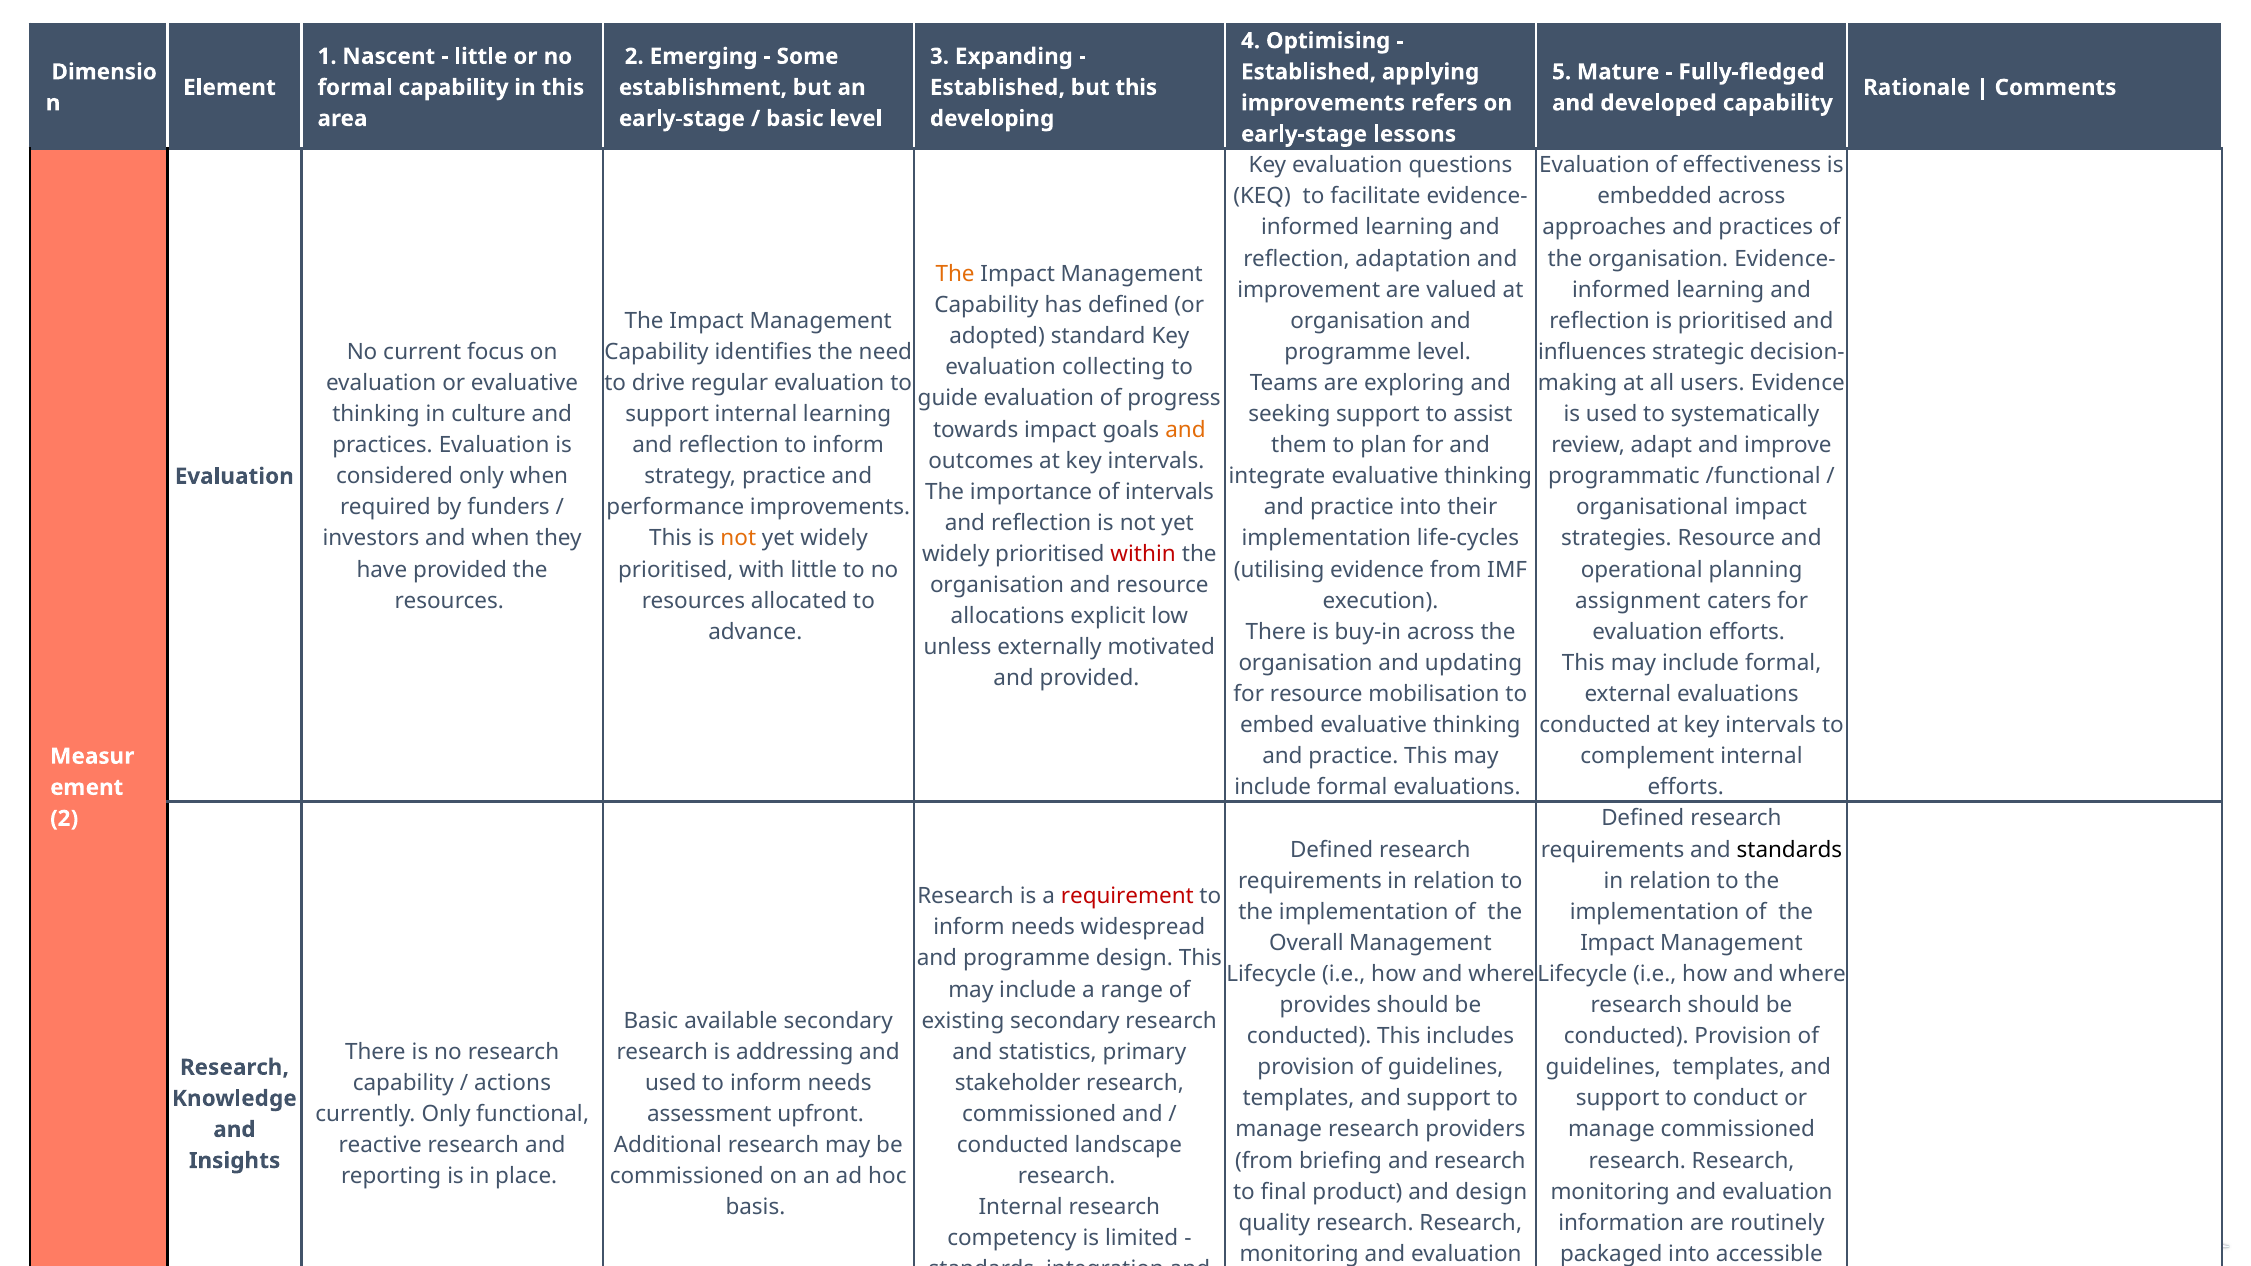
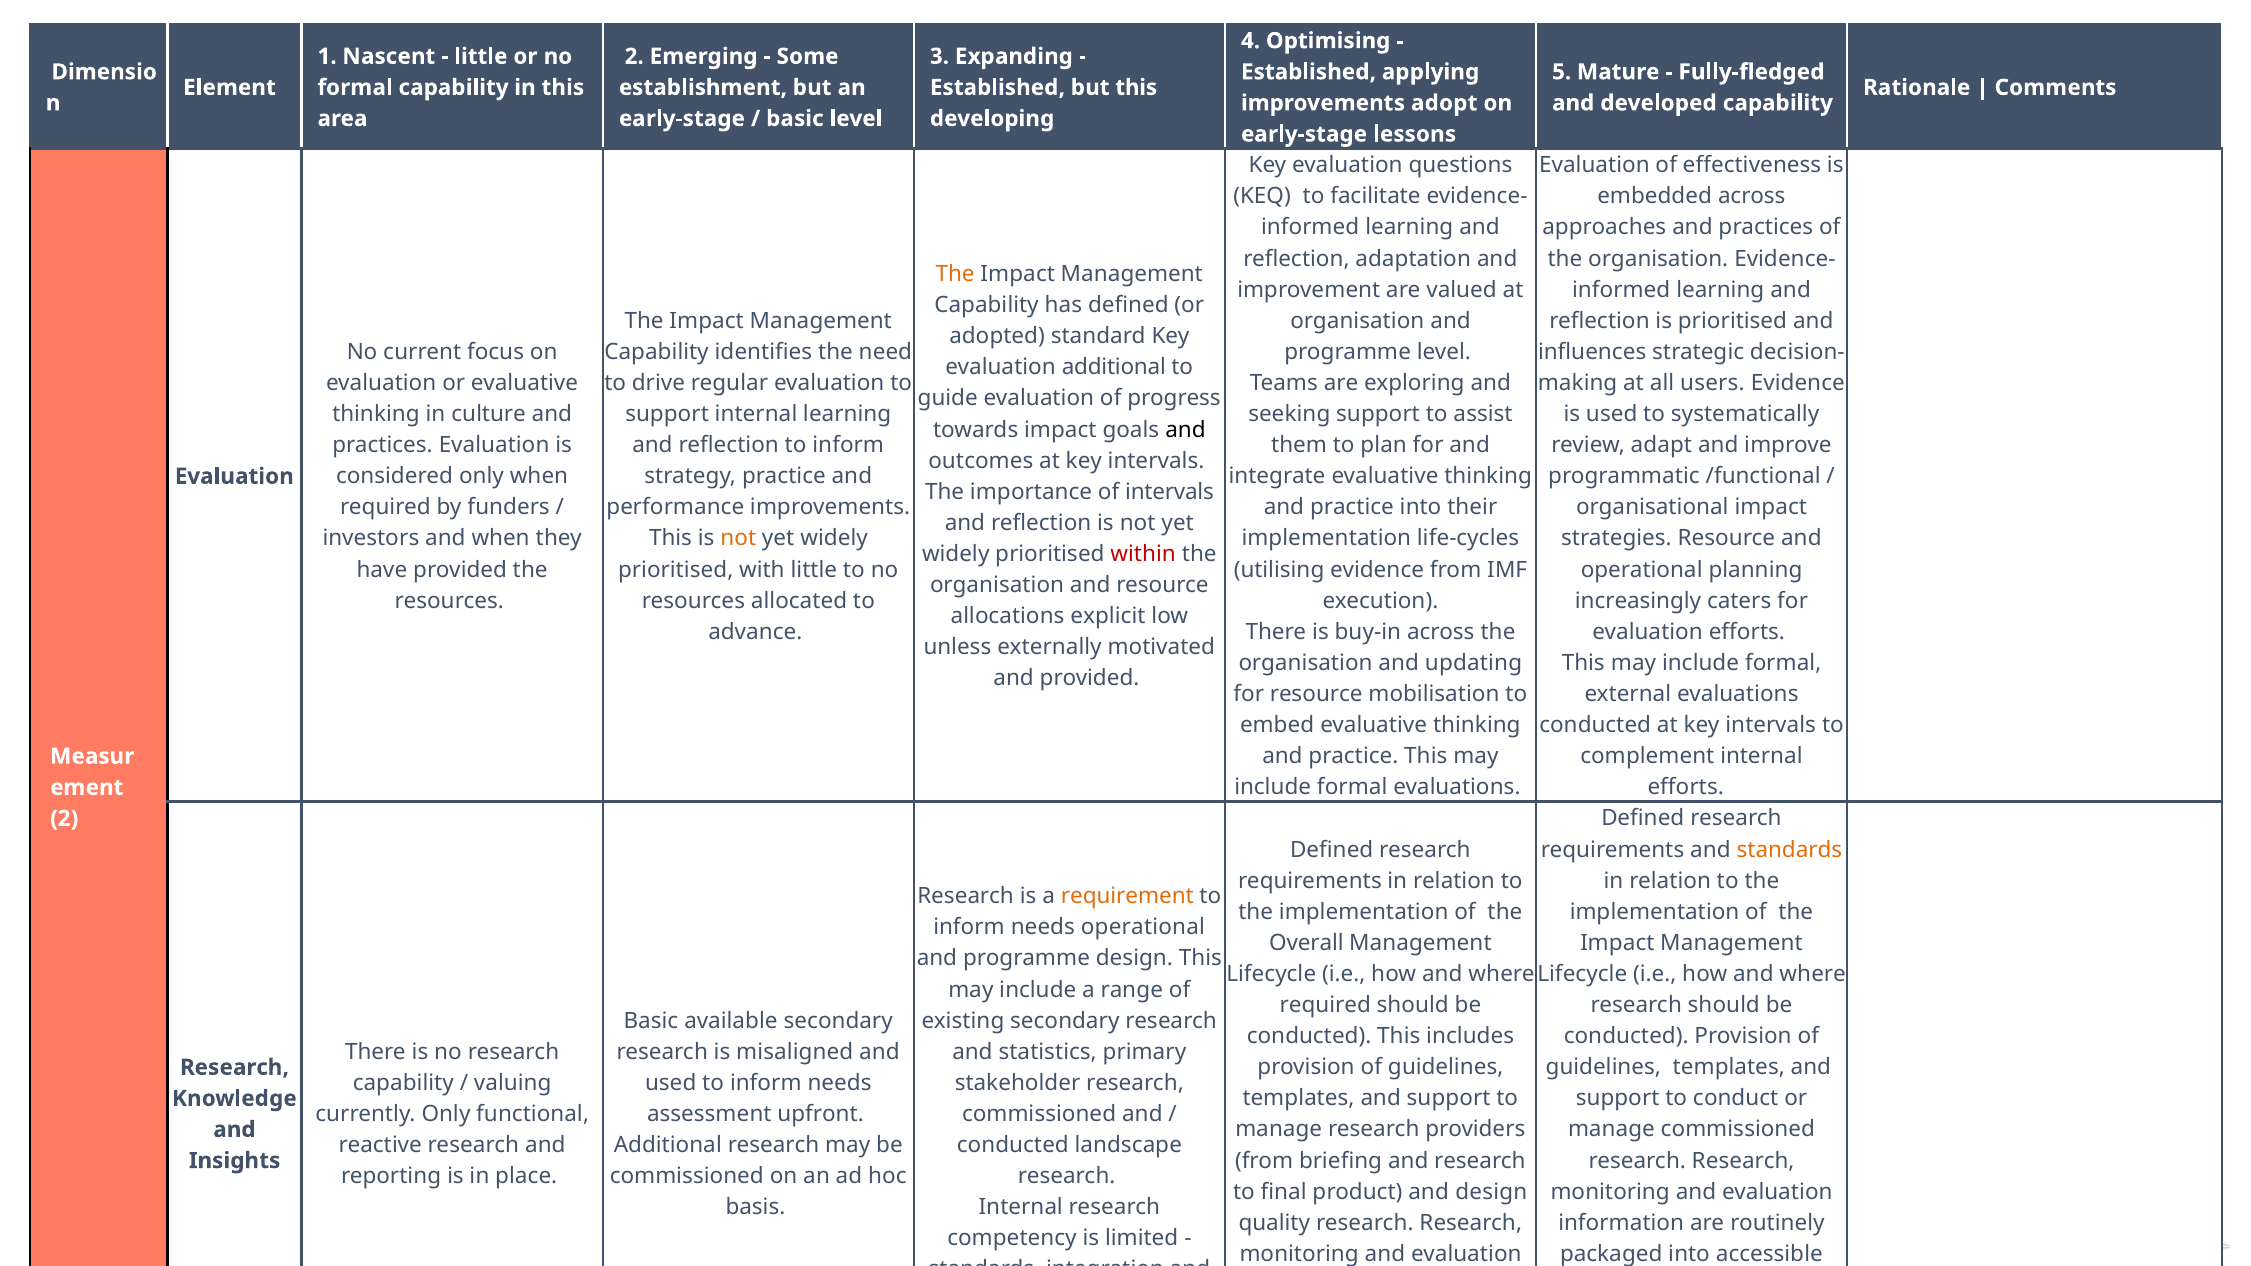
refers: refers -> adopt (1444, 103)
evaluation collecting: collecting -> additional (1114, 368)
and colour: orange -> black (1185, 430)
assignment: assignment -> increasingly (1638, 601)
standards colour: black -> orange (1789, 850)
requirement colour: red -> orange (1127, 896)
needs widespread: widespread -> operational (1143, 928)
provides: provides -> required (1325, 1005)
addressing: addressing -> misaligned (795, 1052)
actions: actions -> valuing (513, 1083)
